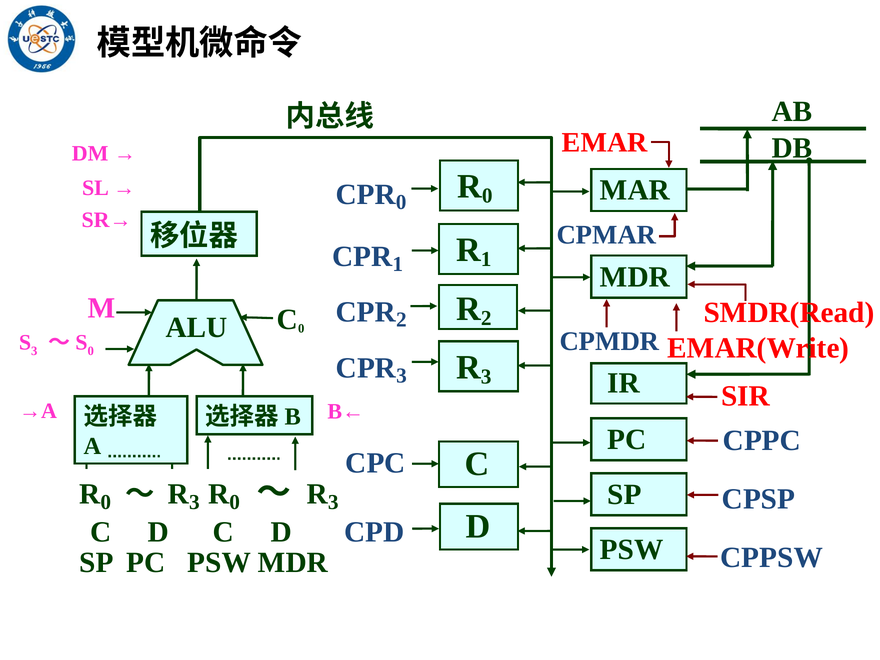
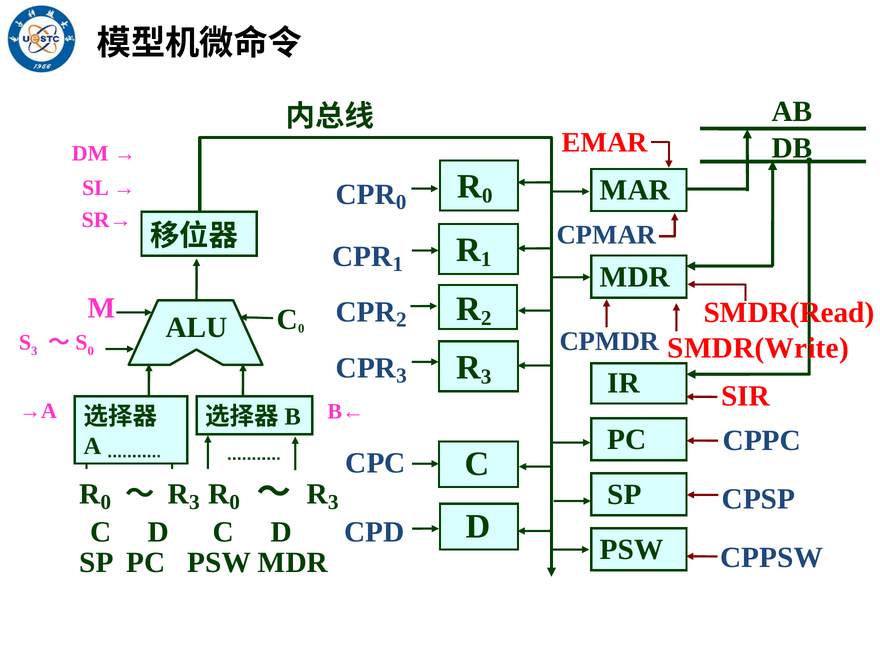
EMAR(Write: EMAR(Write -> SMDR(Write (758, 348)
